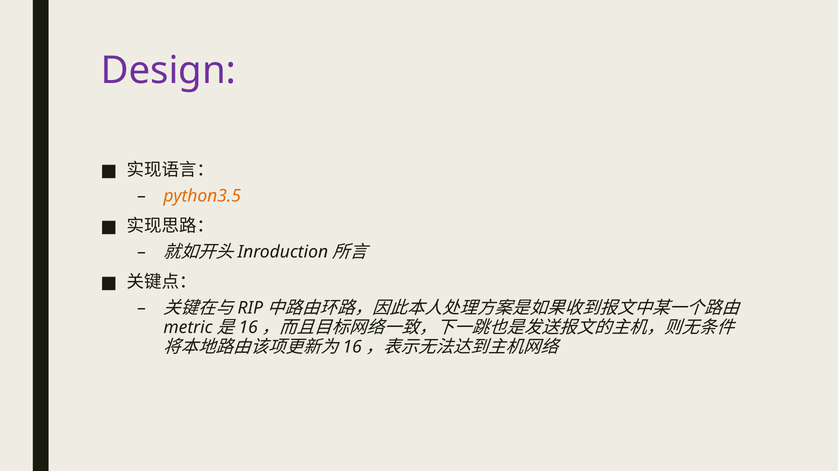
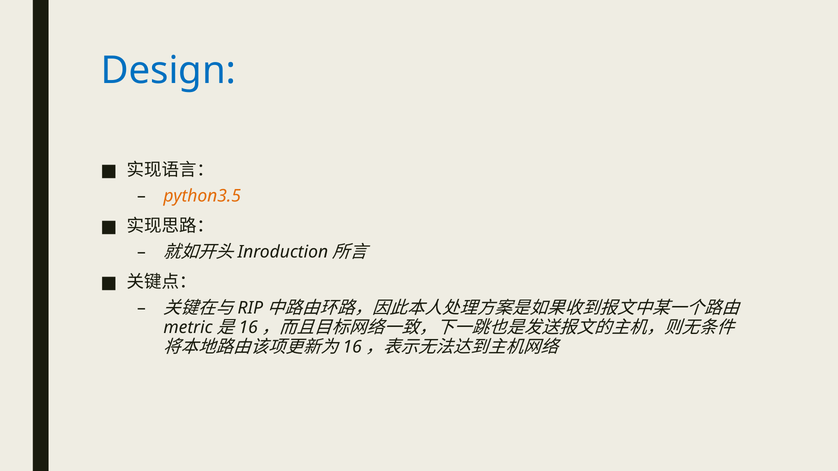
Design colour: purple -> blue (168, 70)
